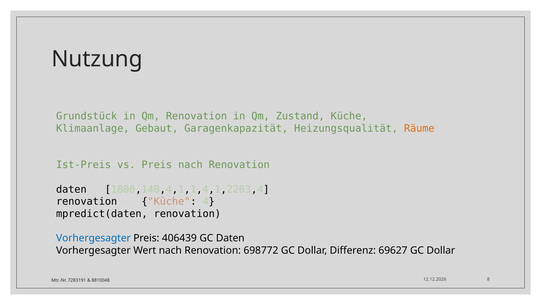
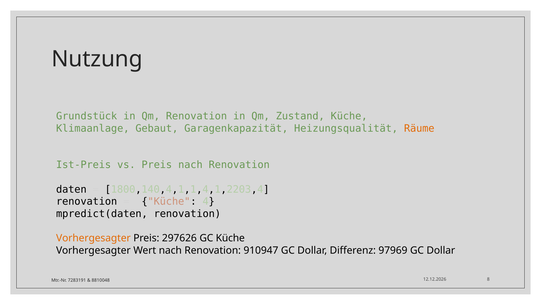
Vorhergesagter colour: blue -> orange (93, 238)
406439: 406439 -> 297626 (179, 238)
GC Daten: Daten -> Küche (230, 238)
698772: 698772 -> 910947 (261, 250)
69627: 69627 -> 97969 (393, 250)
